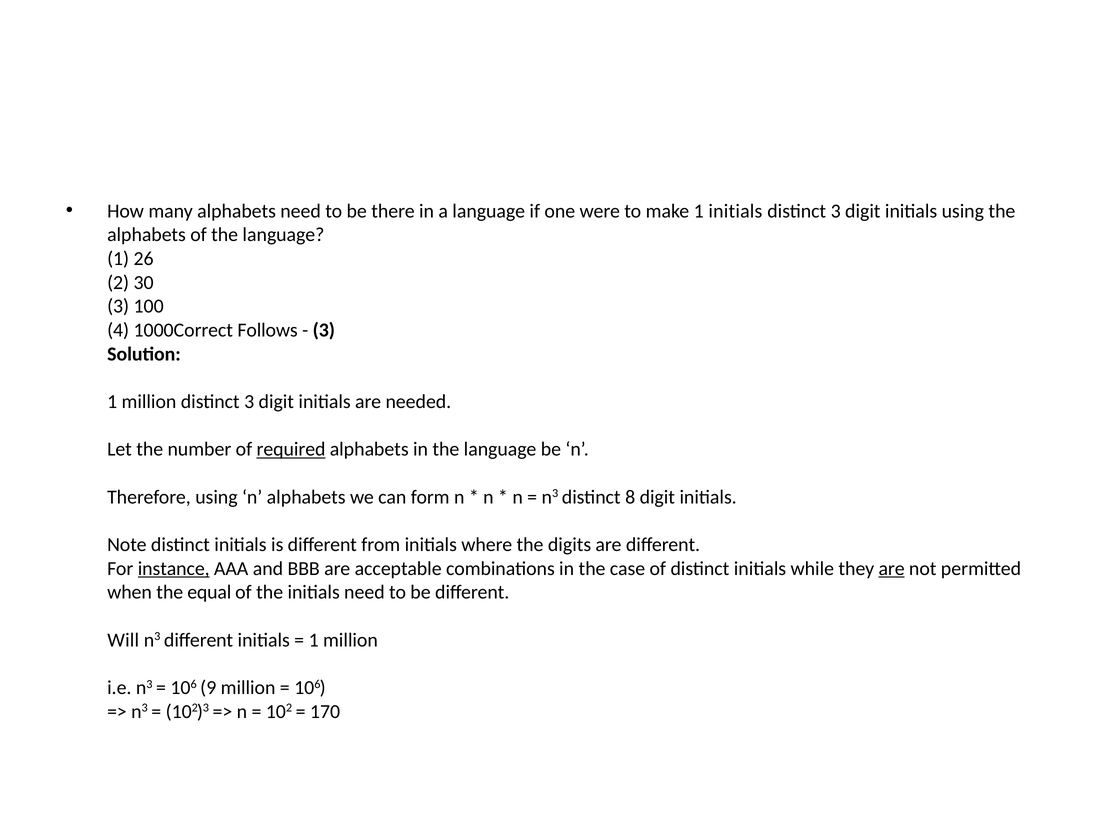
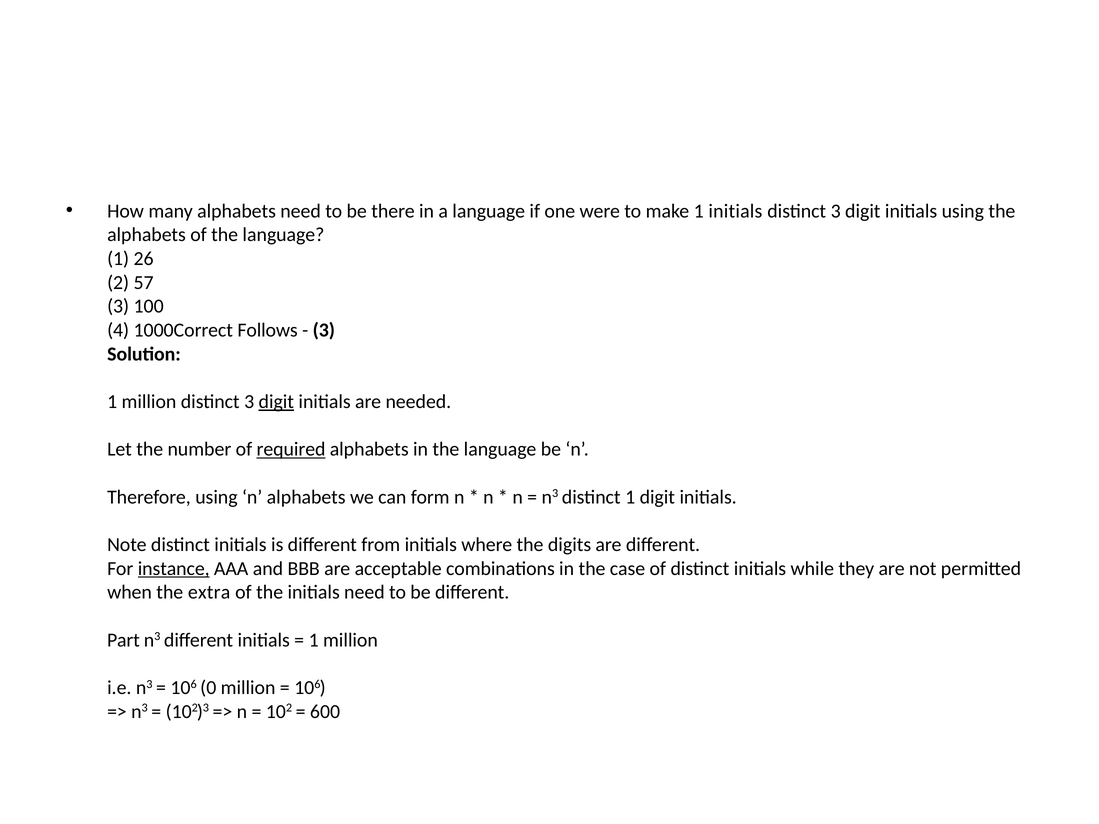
30: 30 -> 57 (144, 283)
digit underline: none -> present (276, 402)
distinct 8: 8 -> 1 (630, 497)
are underline: present -> none (892, 569)
equal: equal -> extra (209, 593)
Will: Will -> Part (123, 640)
9: 9 -> 0 (208, 688)
170: 170 -> 600 (325, 712)
